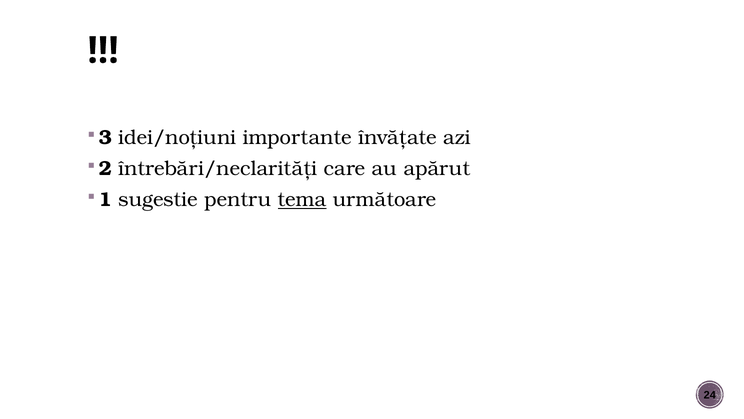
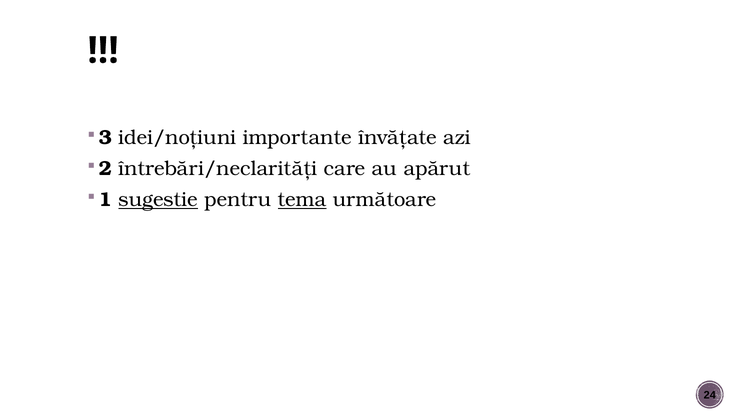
sugestie underline: none -> present (158, 200)
